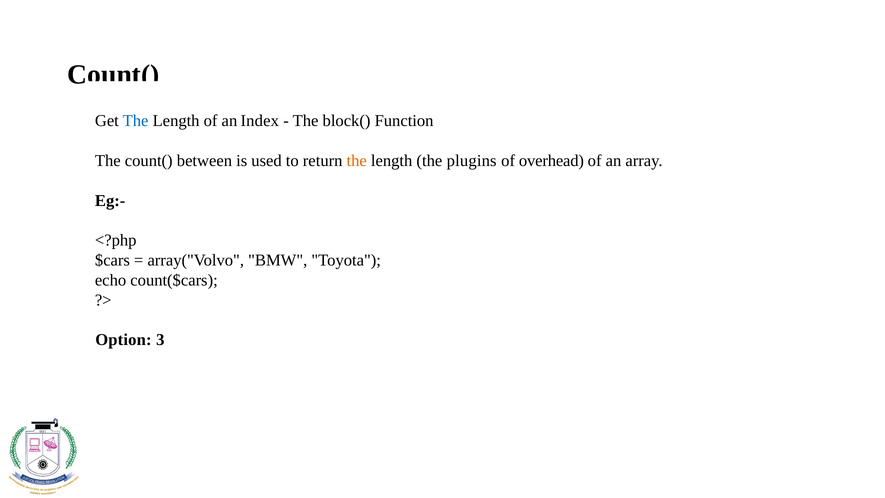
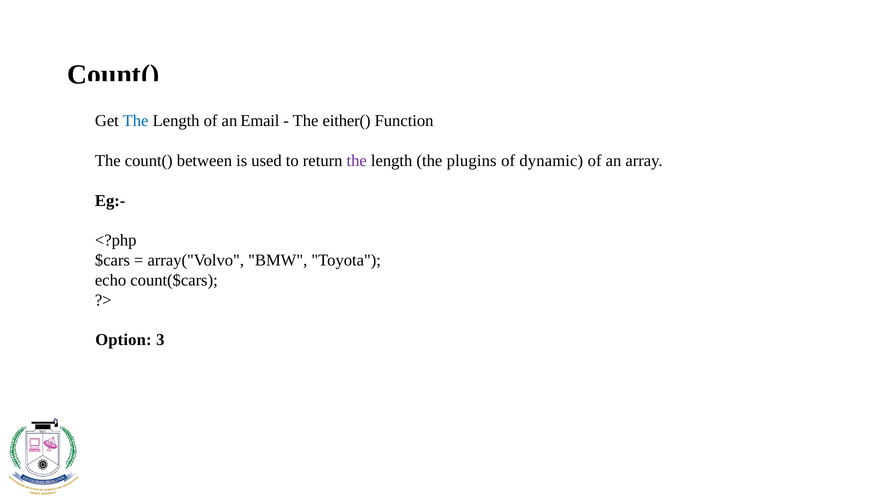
Index: Index -> Email (260, 121)
block(: block( -> either( (347, 121)
the colour: orange -> purple (357, 161)
overhead: overhead -> dynamic (551, 161)
